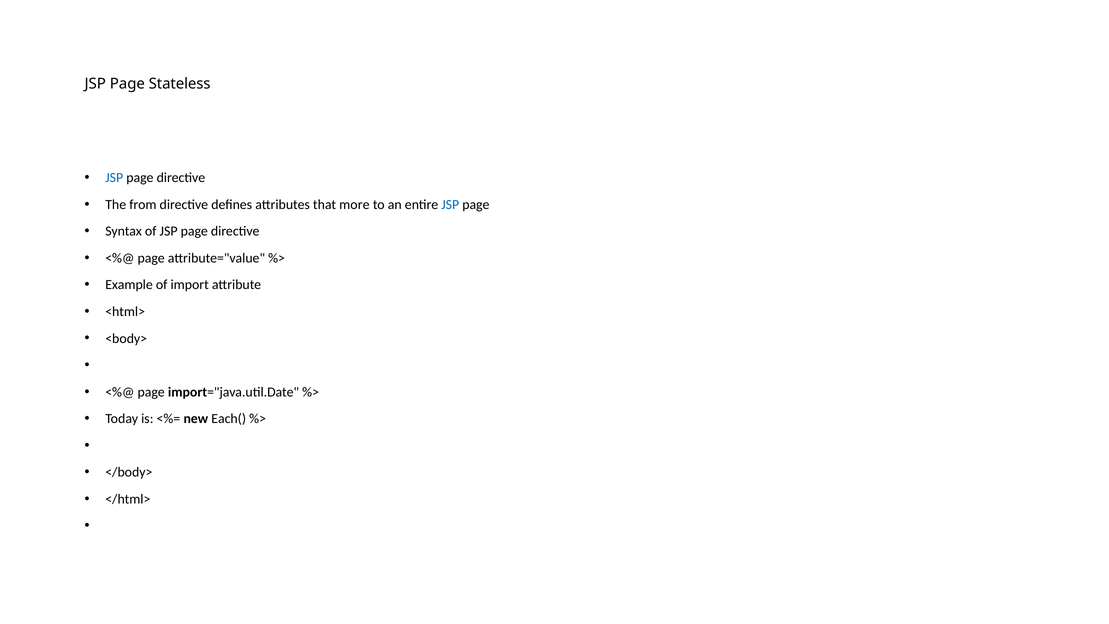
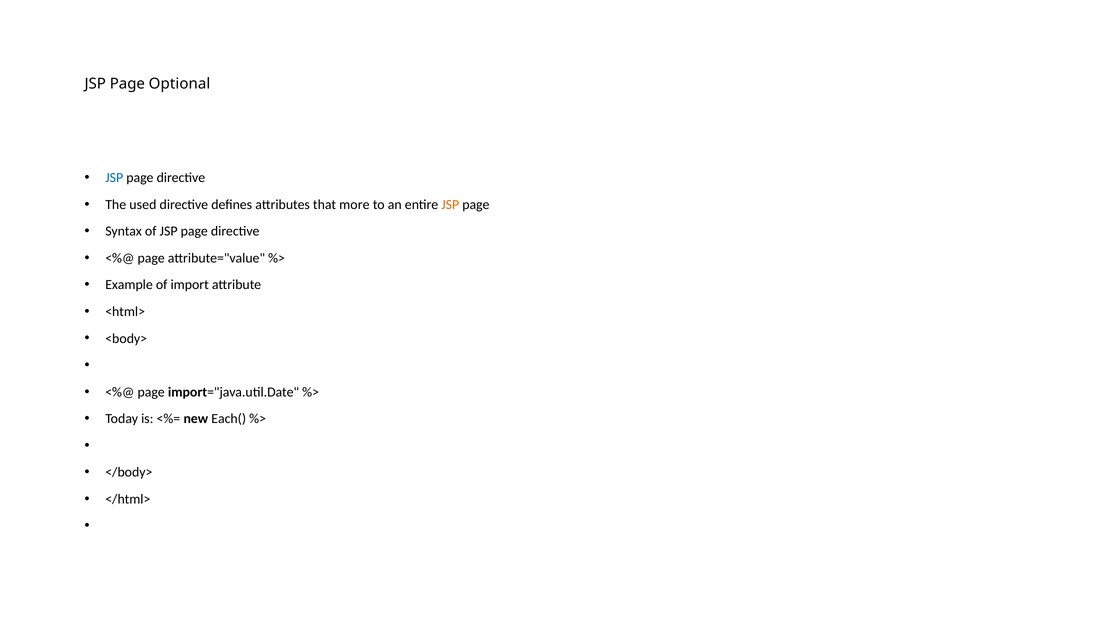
Stateless: Stateless -> Optional (180, 84)
from: from -> used (143, 205)
JSP colour: blue -> orange (450, 205)
